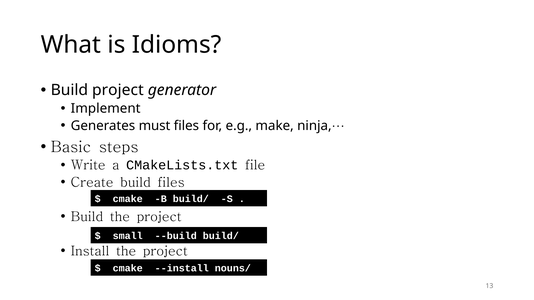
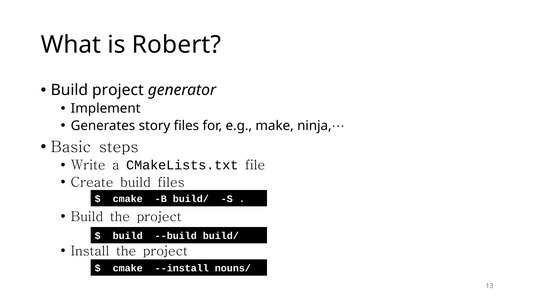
Idioms: Idioms -> Robert (177, 45)
must: must -> story (154, 126)
small: small -> build (128, 236)
